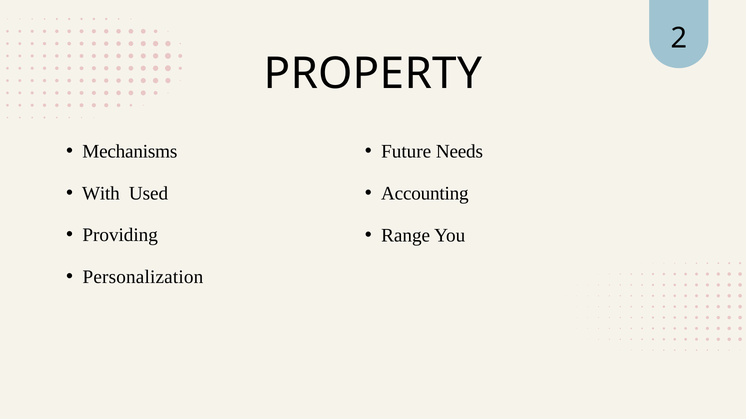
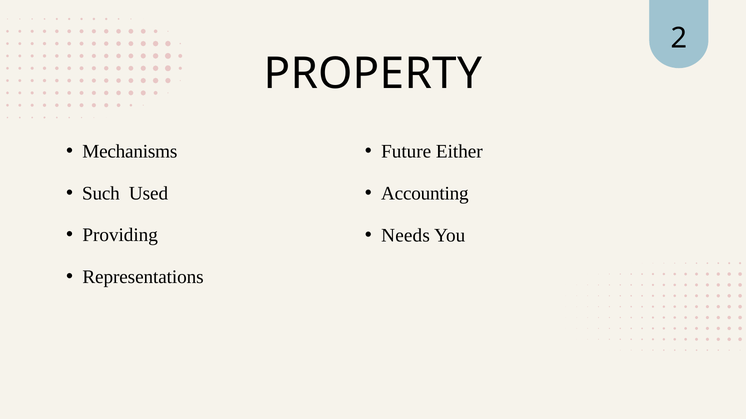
Needs: Needs -> Either (459, 152)
With: With -> Such (101, 194)
Range: Range -> Needs (406, 236)
Personalization: Personalization -> Representations (143, 277)
